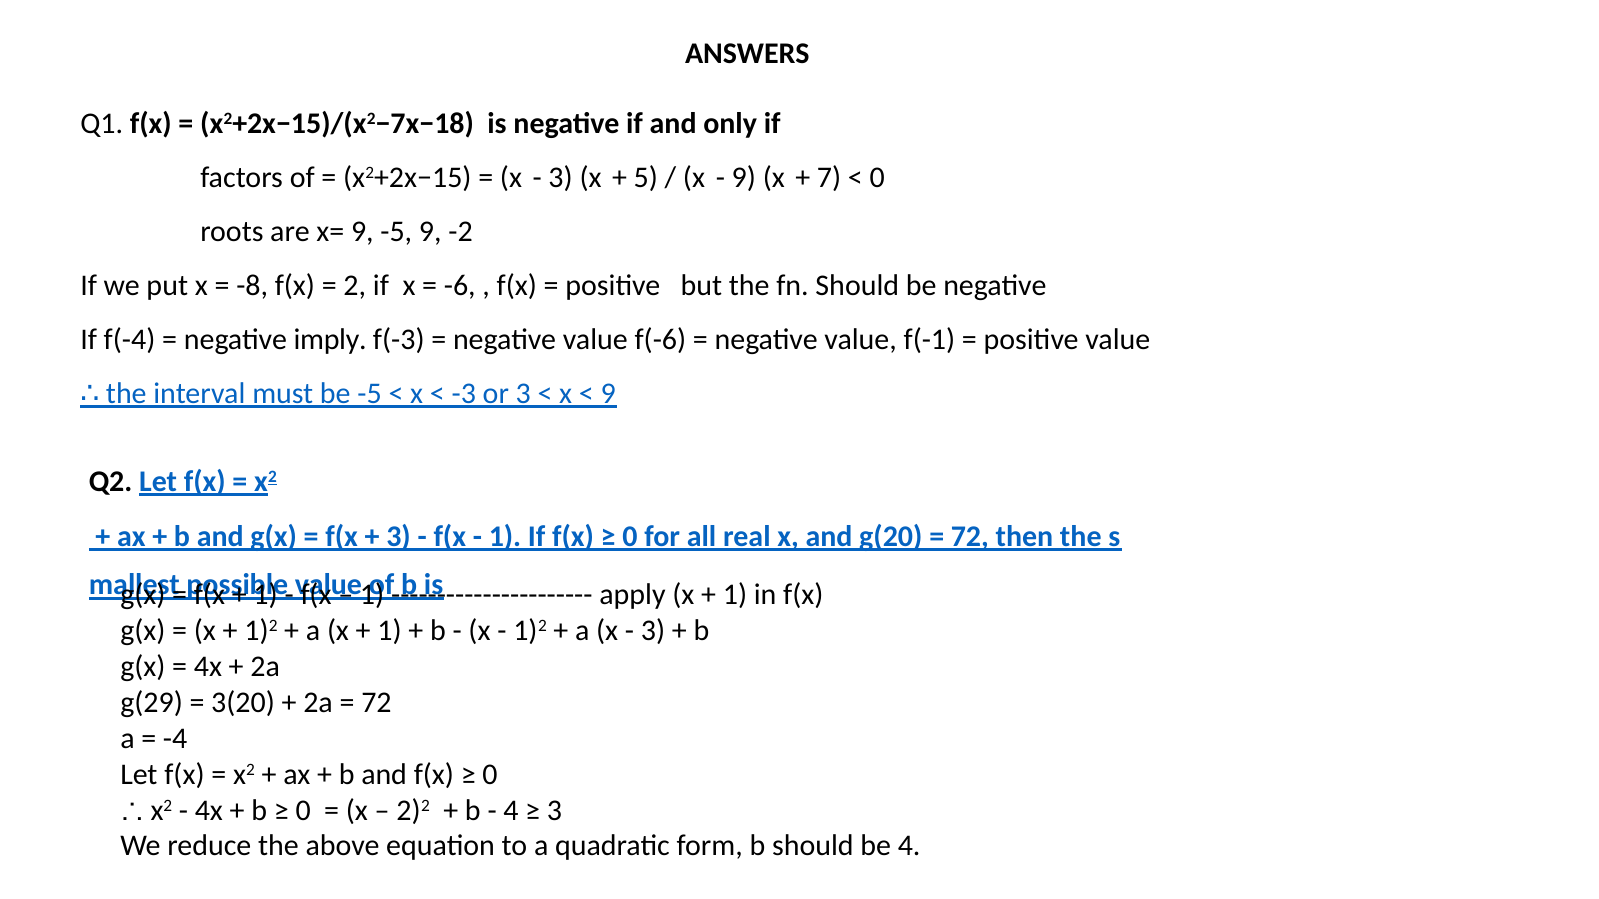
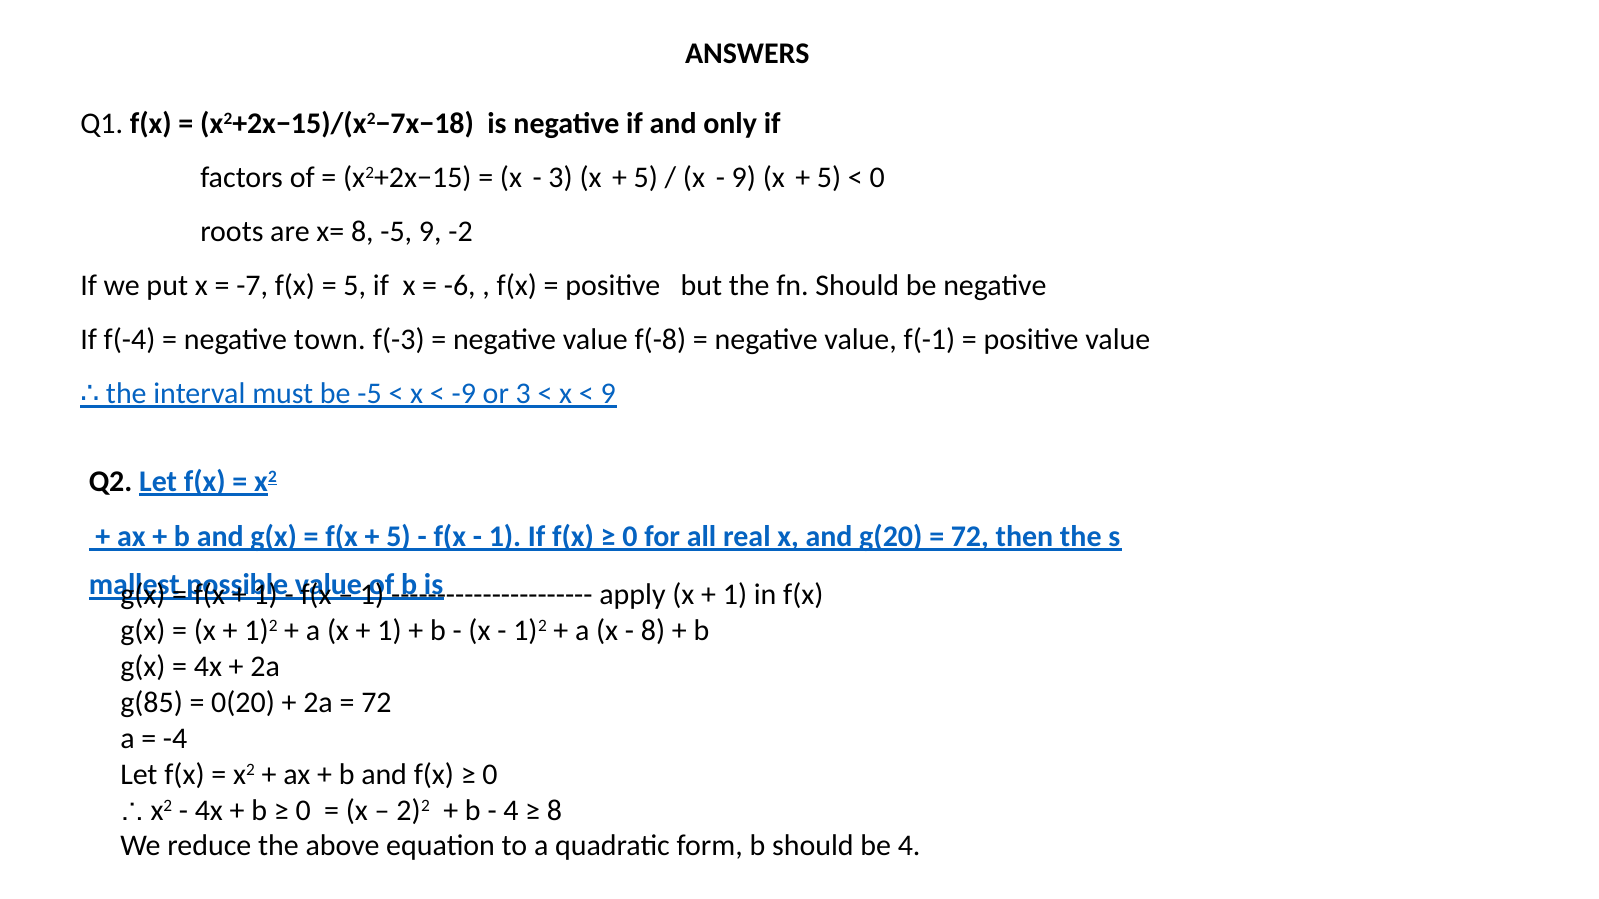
7: 7 -> 5 (829, 178)
x= 9: 9 -> 8 (362, 232)
-8: -8 -> -7 (252, 286)
2: 2 -> 5 (355, 286)
imply: imply -> town (330, 340)
f(-6: f(-6 -> f(-8 (660, 340)
-3: -3 -> -9 (464, 394)
3: 3 -> 5 (399, 537)
3: 3 -> 8 (653, 631)
g(29: g(29 -> g(85 (152, 703)
3(20: 3(20 -> 0(20 (243, 703)
3: 3 -> 8 (555, 810)
